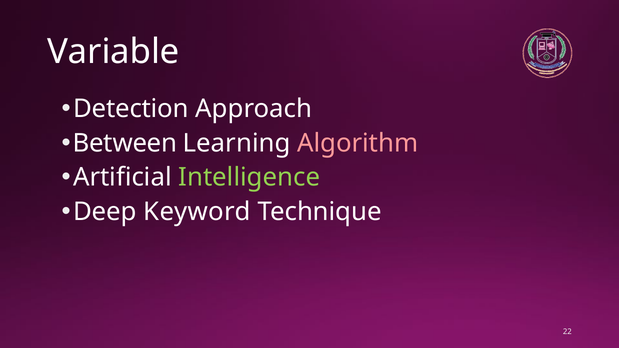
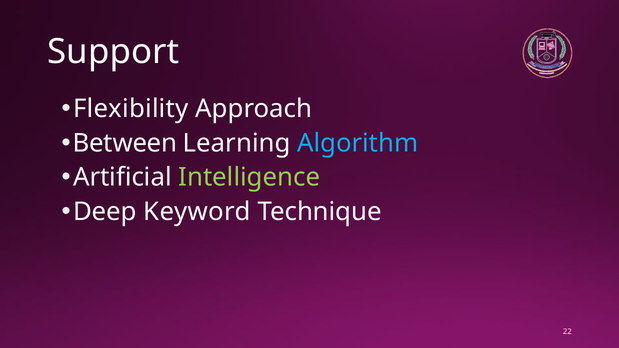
Variable: Variable -> Support (113, 52)
Detection: Detection -> Flexibility (131, 109)
Algorithm colour: pink -> light blue (358, 143)
